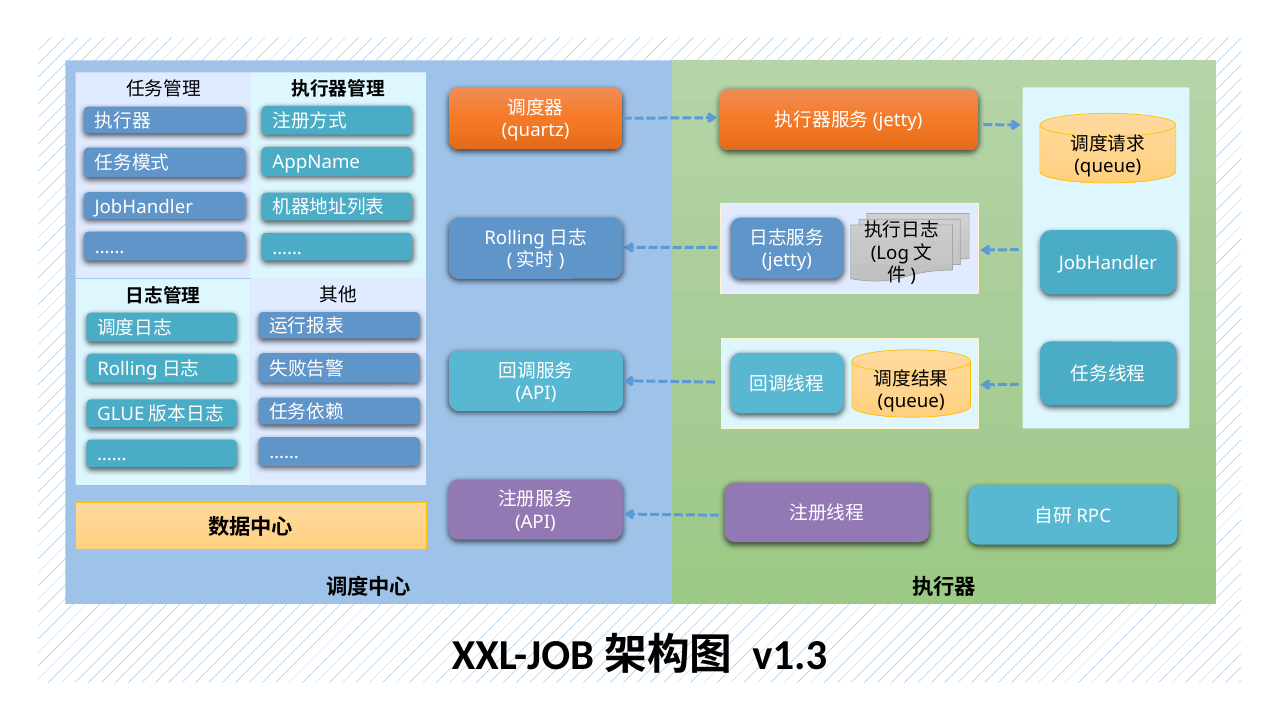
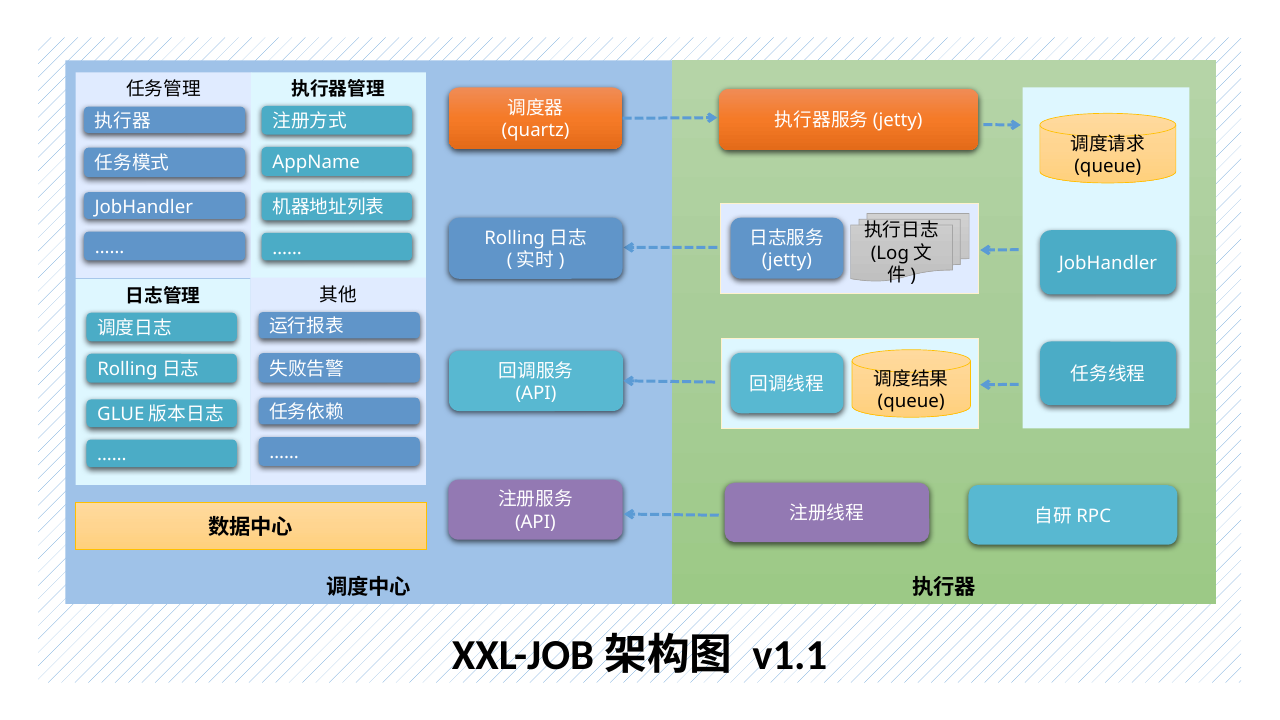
v1.3: v1.3 -> v1.1 (790, 655)
